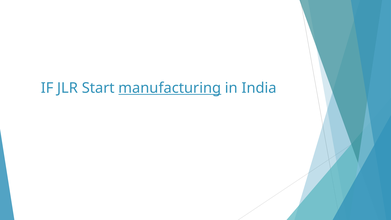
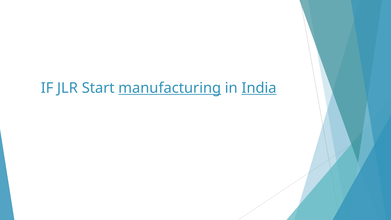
India underline: none -> present (259, 88)
